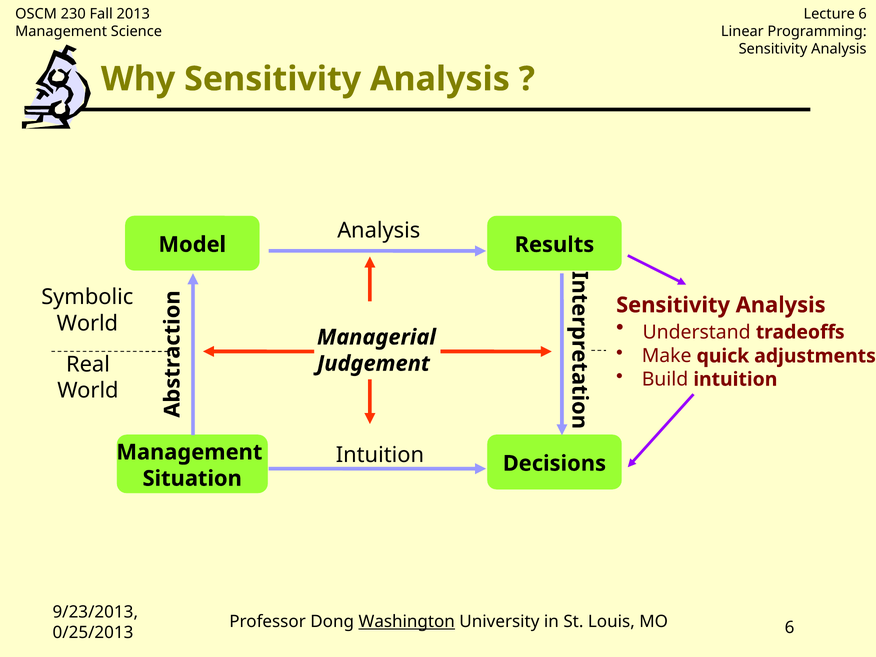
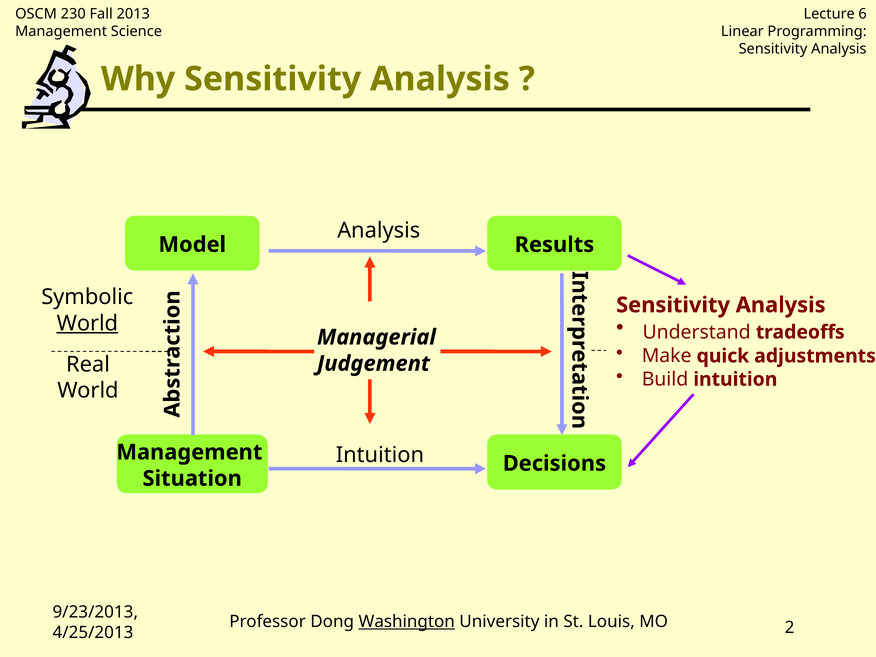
World underline: none -> present (87, 323)
MO 6: 6 -> 2 (790, 628)
0/25/2013: 0/25/2013 -> 4/25/2013 (93, 633)
